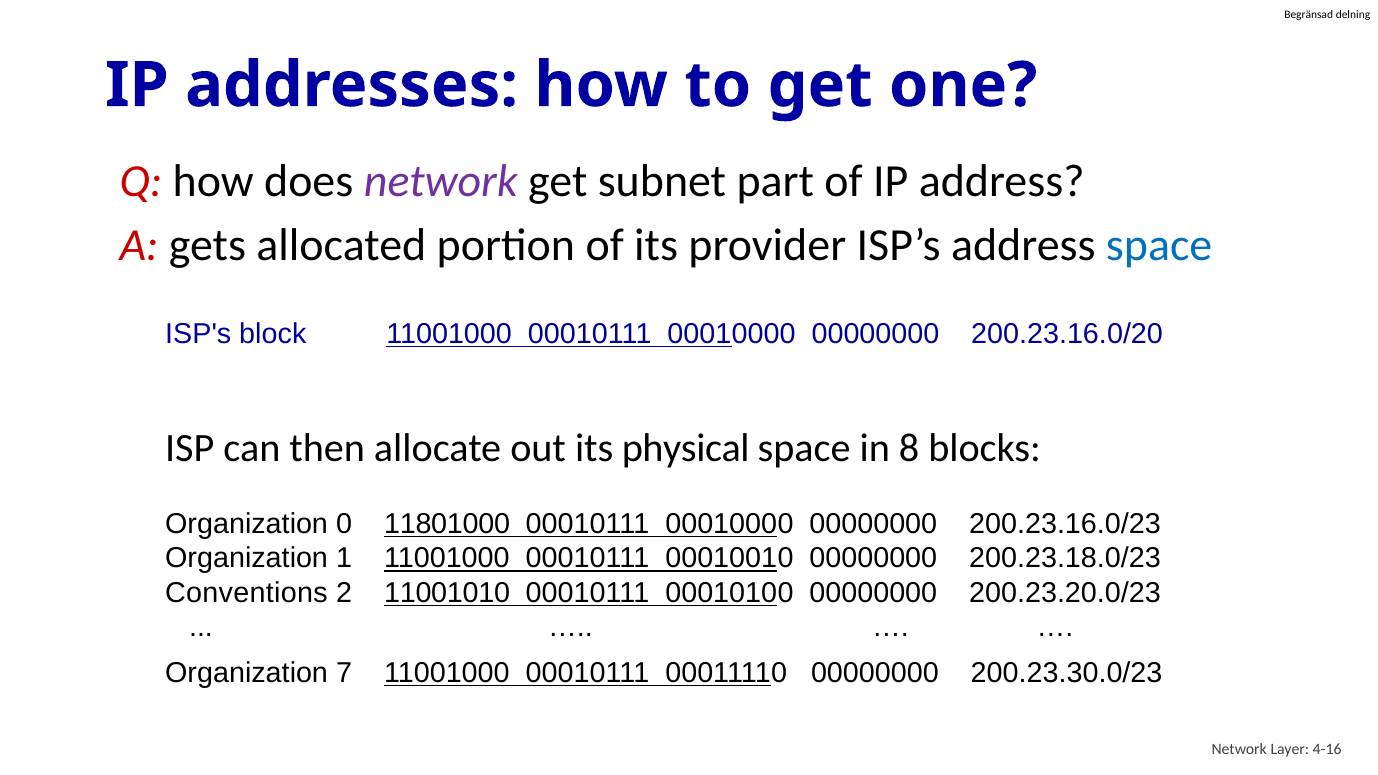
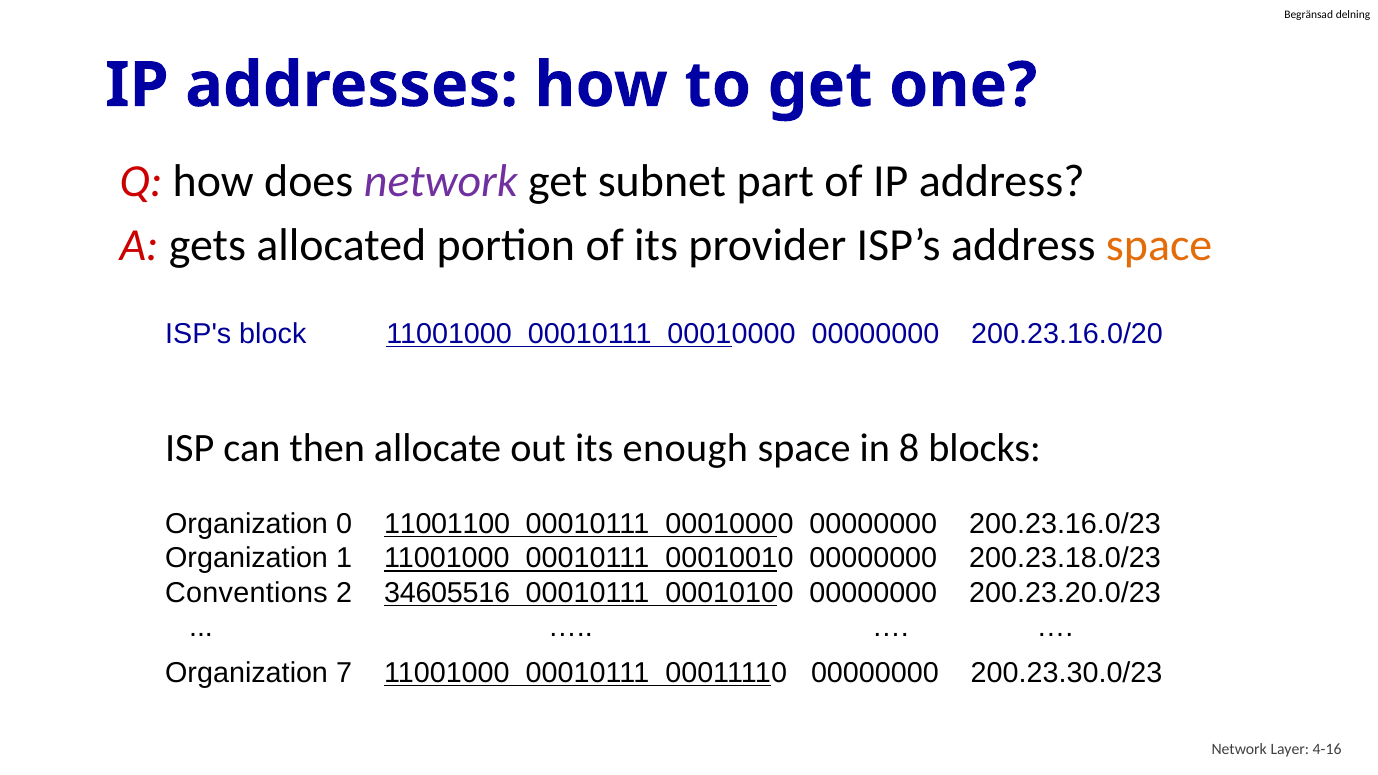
space colour: blue -> orange (1159, 246)
physical: physical -> enough (685, 449)
11801000: 11801000 -> 11001100 (447, 524)
11001010: 11001010 -> 34605516 (447, 593)
